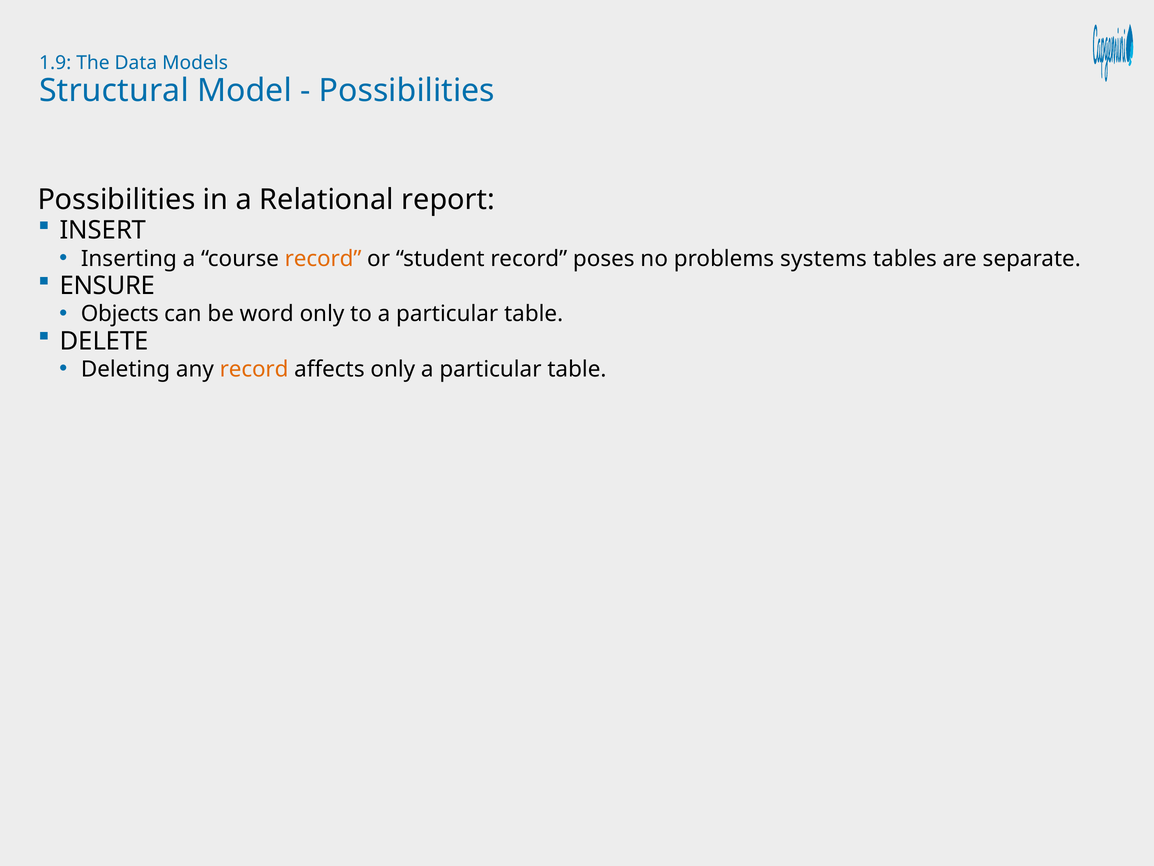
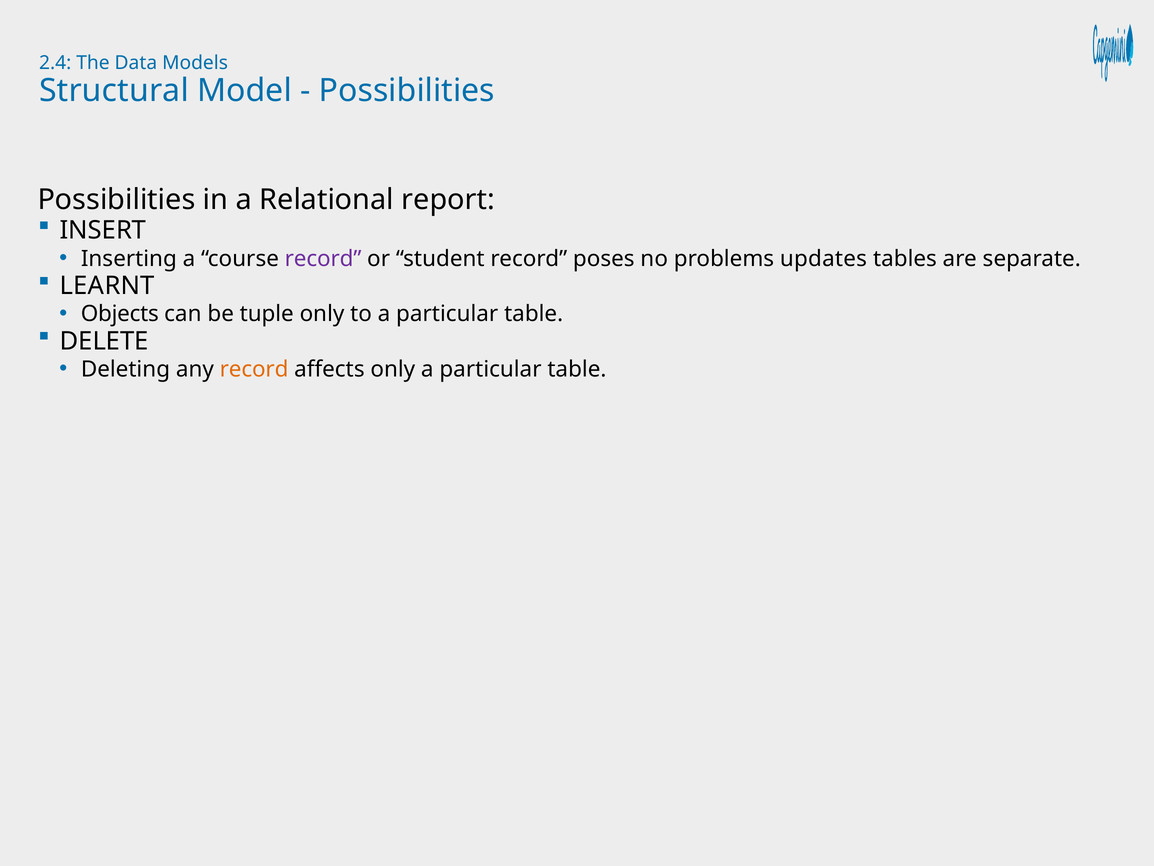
1.9: 1.9 -> 2.4 (55, 63)
record colour: orange -> purple (323, 258)
systems: systems -> updates (823, 258)
ENSURE: ENSURE -> LEARNT (107, 286)
word: word -> tuple (267, 314)
